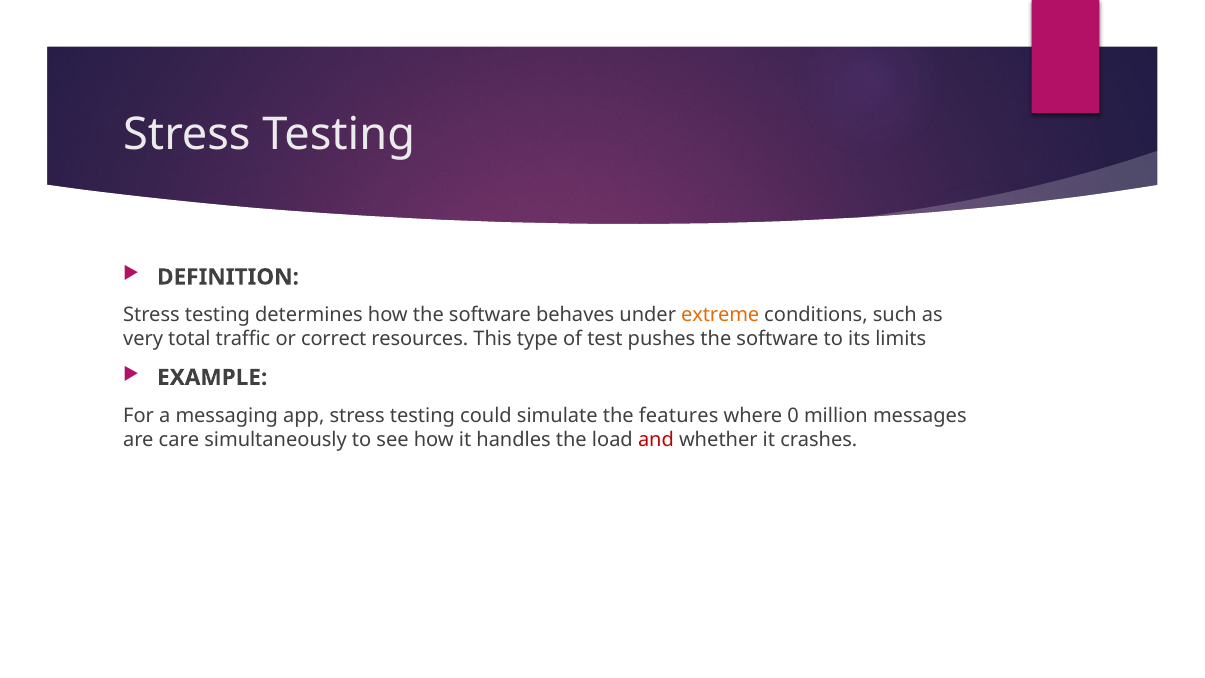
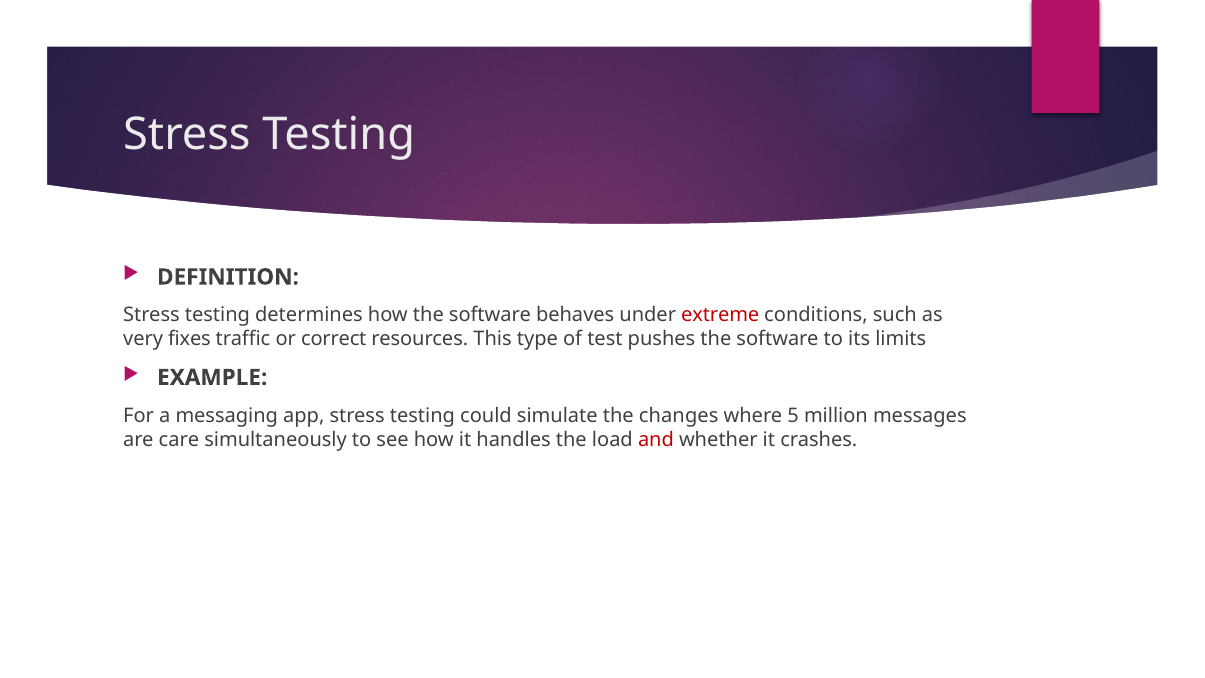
extreme colour: orange -> red (720, 315)
total: total -> fixes (189, 339)
features: features -> changes (679, 415)
0: 0 -> 5 (793, 415)
